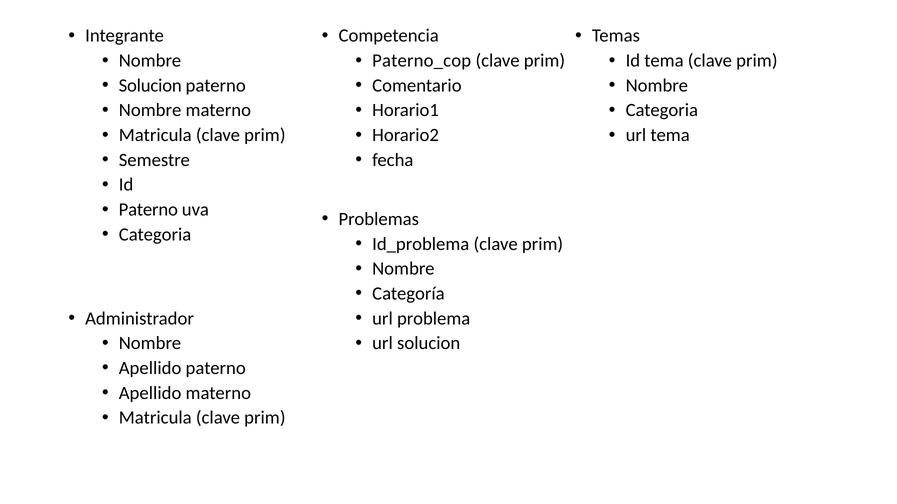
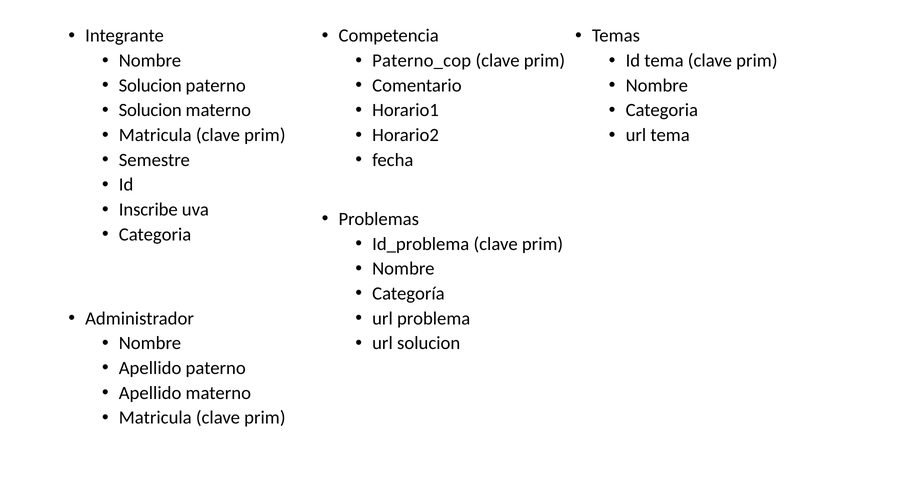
Nombre: Nombre -> Solucion (150, 110)
Paterno: Paterno -> Inscribe (148, 210)
